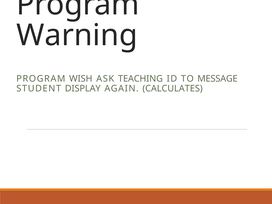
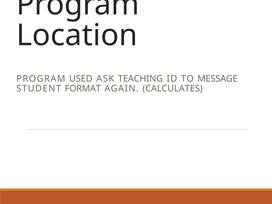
Warning: Warning -> Location (77, 35)
WISH: WISH -> USED (81, 79)
DISPLAY: DISPLAY -> FORMAT (83, 89)
